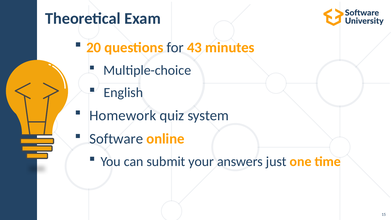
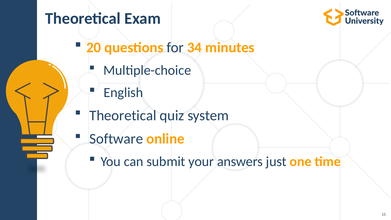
43: 43 -> 34 (194, 47)
Homework: Homework -> Theoretical (123, 115)
